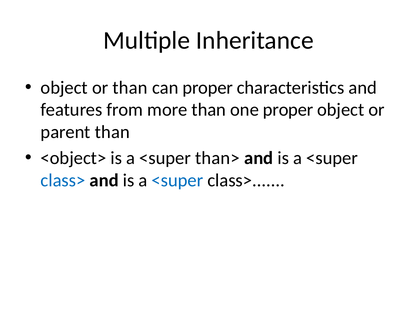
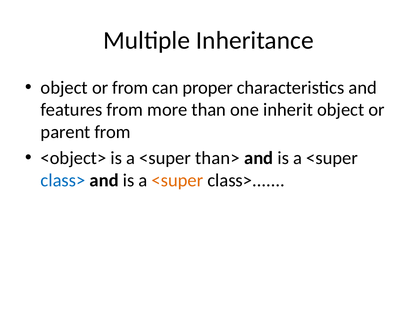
or than: than -> from (130, 87)
one proper: proper -> inherit (288, 110)
parent than: than -> from (112, 132)
<super colour: blue -> orange (177, 180)
